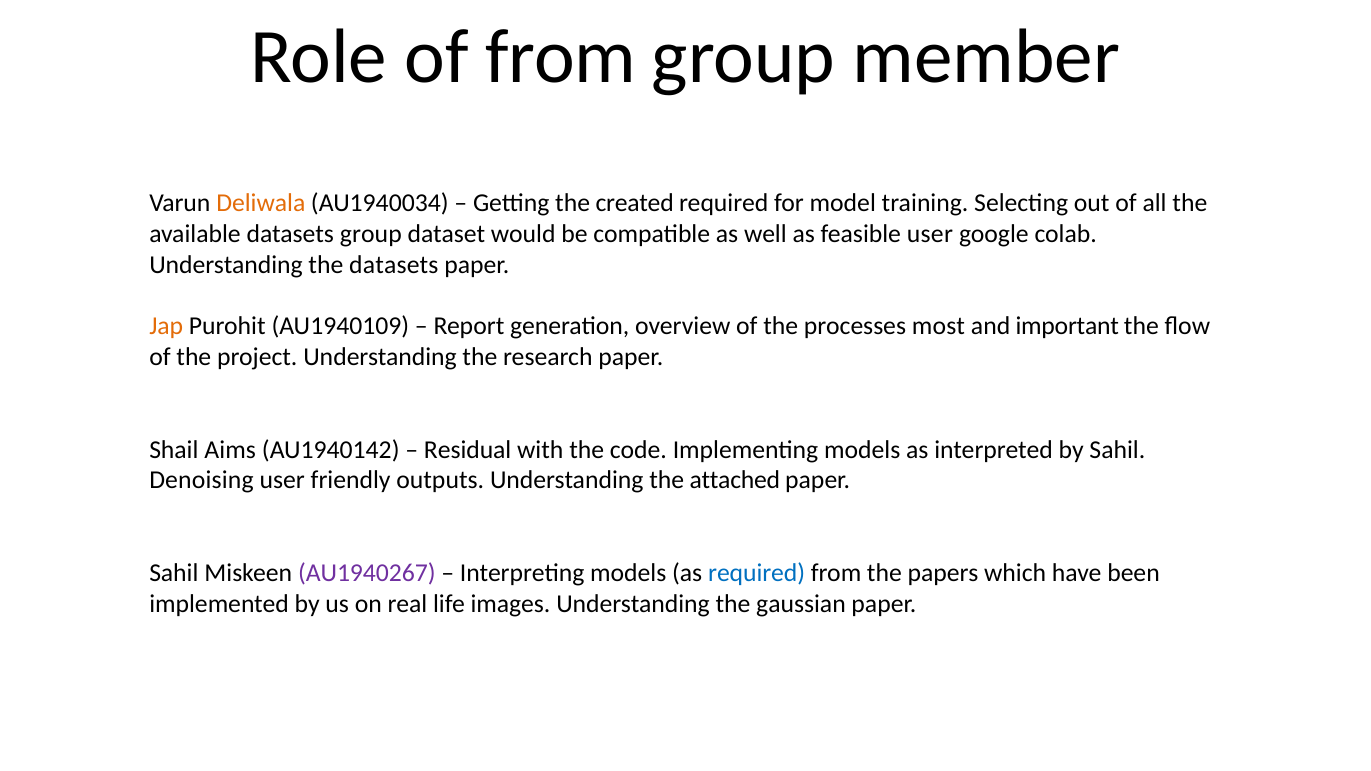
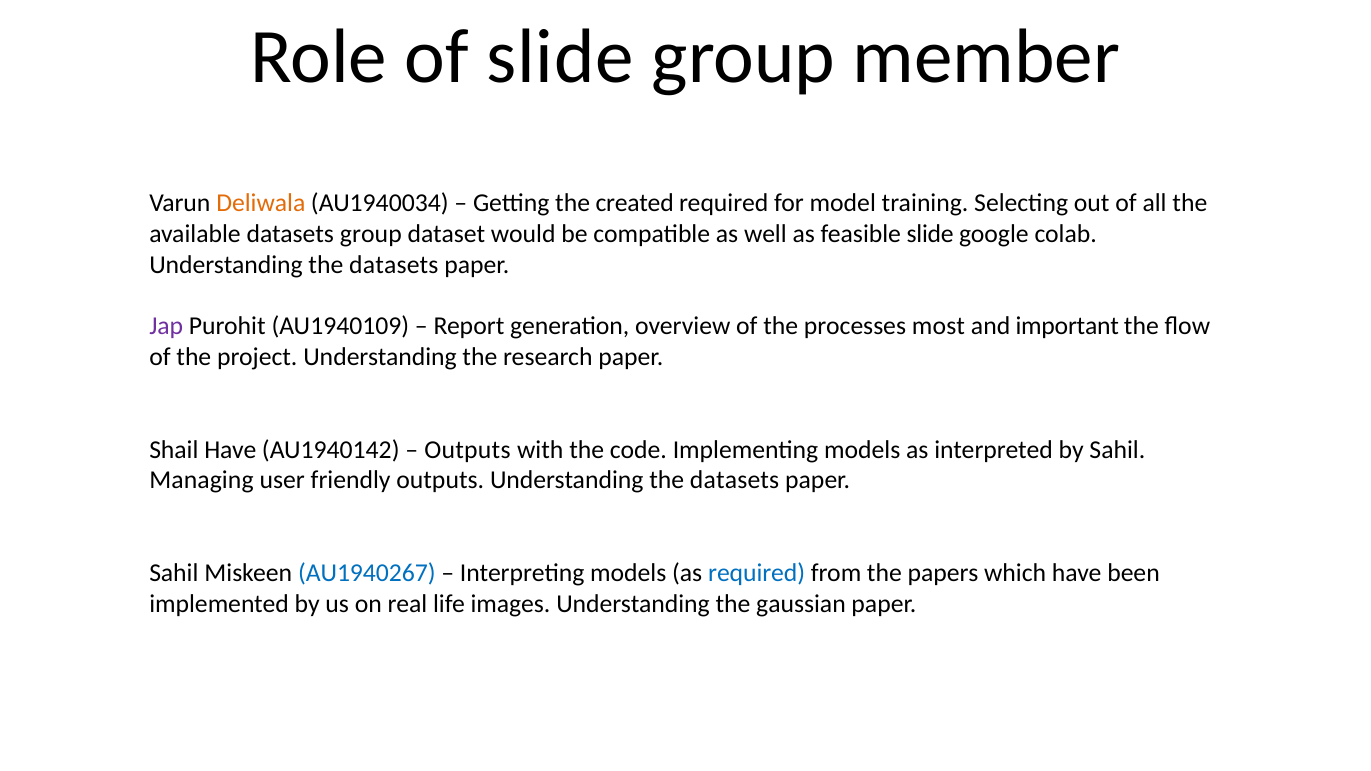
of from: from -> slide (560, 57)
feasible user: user -> slide (930, 234)
Jap colour: orange -> purple (166, 326)
Shail Aims: Aims -> Have (230, 450)
Residual: Residual -> Outputs (467, 450)
Denoising: Denoising -> Managing (201, 481)
outputs Understanding the attached: attached -> datasets (735, 481)
AU1940267 colour: purple -> blue (367, 573)
